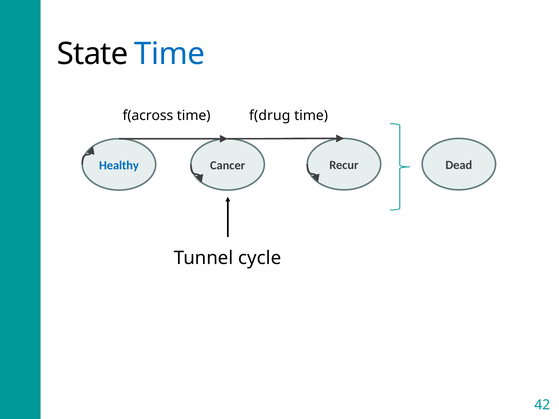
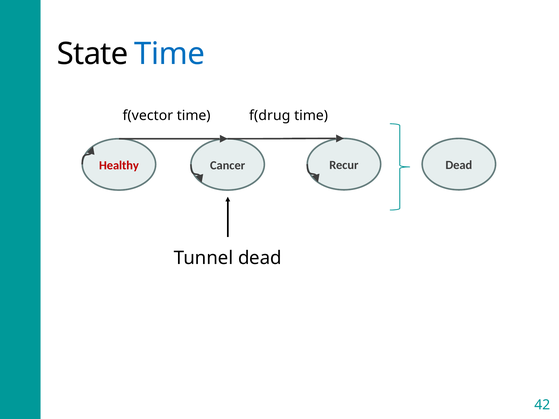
f(across: f(across -> f(vector (148, 116)
Healthy colour: blue -> red (119, 165)
Tunnel cycle: cycle -> dead (260, 258)
